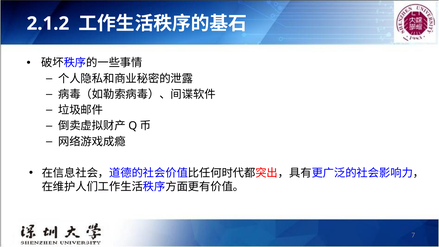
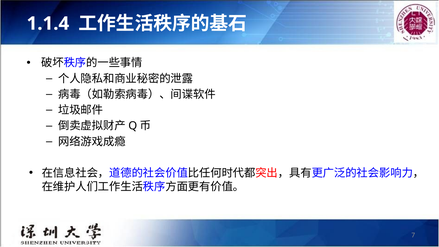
2.1.2: 2.1.2 -> 1.1.4 (48, 24)
